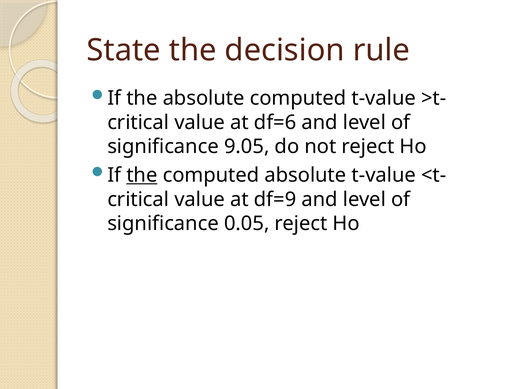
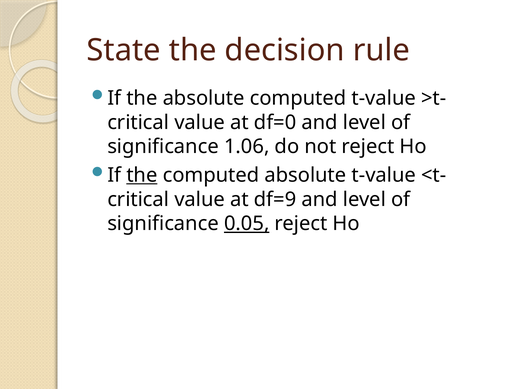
df=6: df=6 -> df=0 (275, 122)
9.05: 9.05 -> 1.06 (247, 147)
0.05 underline: none -> present (247, 224)
